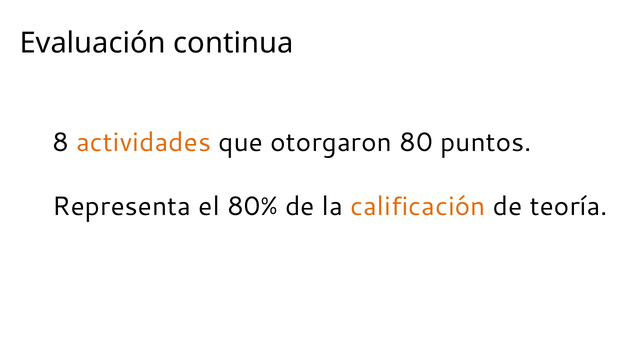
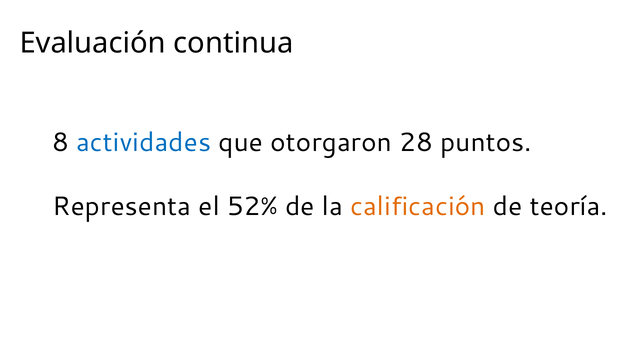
actividades colour: orange -> blue (144, 143)
80: 80 -> 28 (416, 143)
80%: 80% -> 52% (252, 206)
